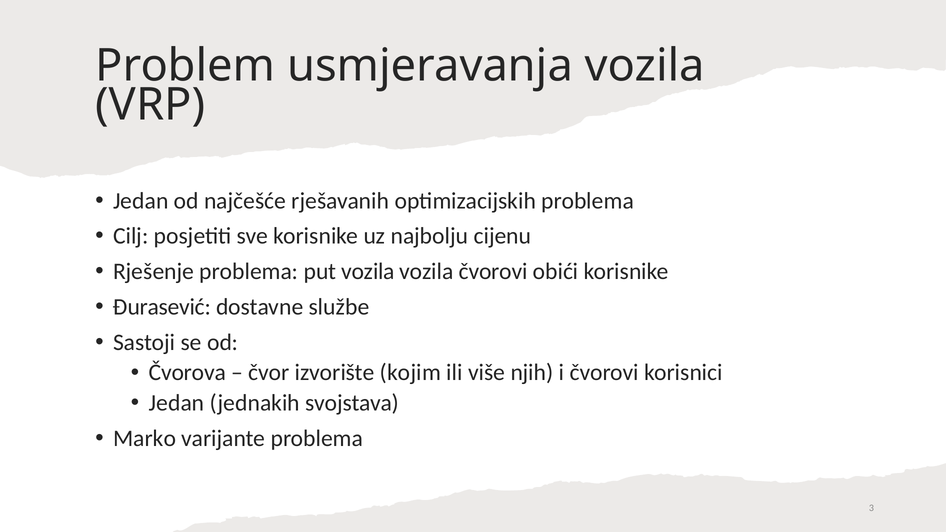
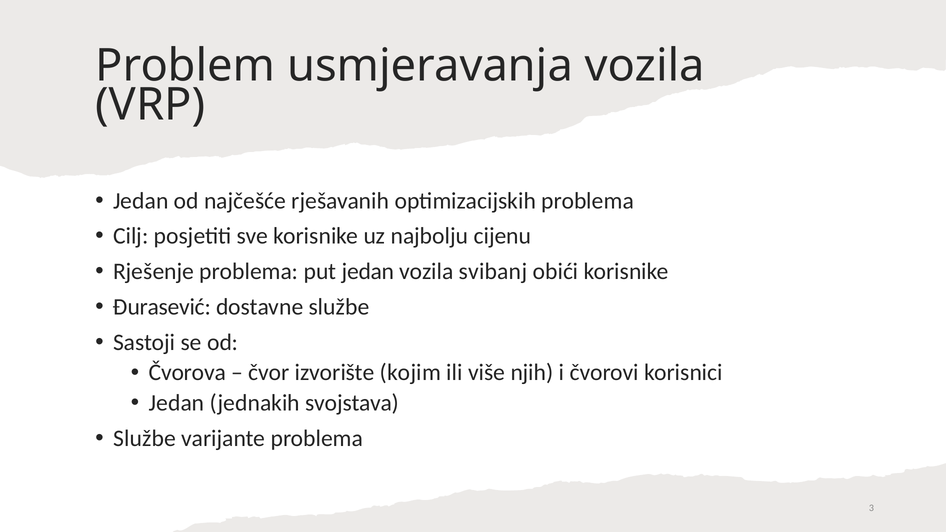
put vozila: vozila -> jedan (368, 272)
vozila čvorovi: čvorovi -> svibanj (493, 272)
Marko: Marko -> Službe (144, 439)
